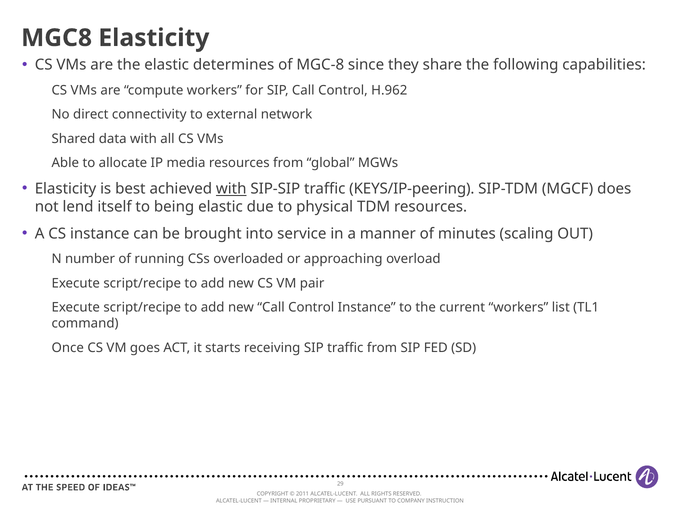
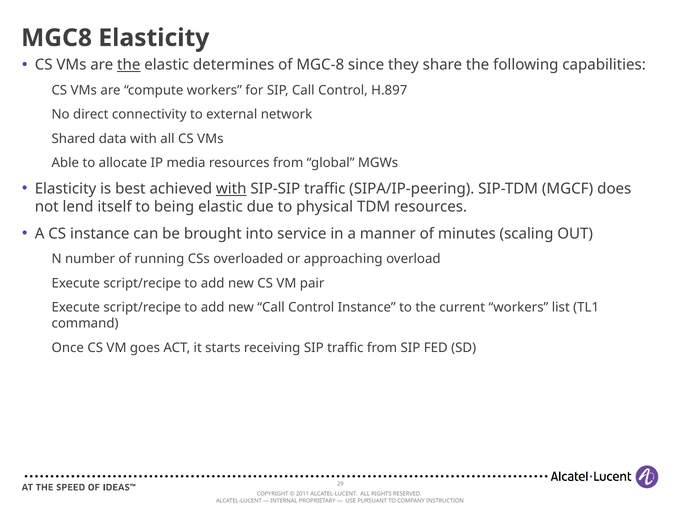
the underline: none -> present (129, 65)
H.962: H.962 -> H.897 (389, 90)
KEYS/IP-peering: KEYS/IP-peering -> SIPA/IP-peering (412, 189)
